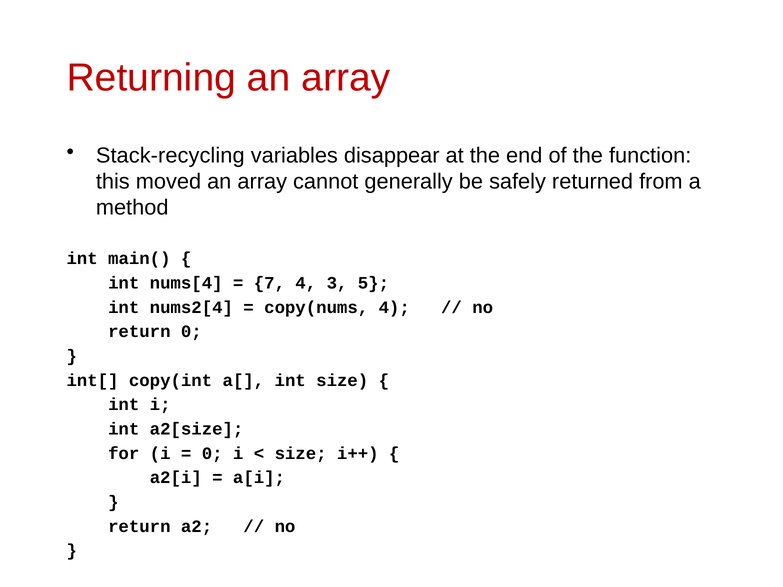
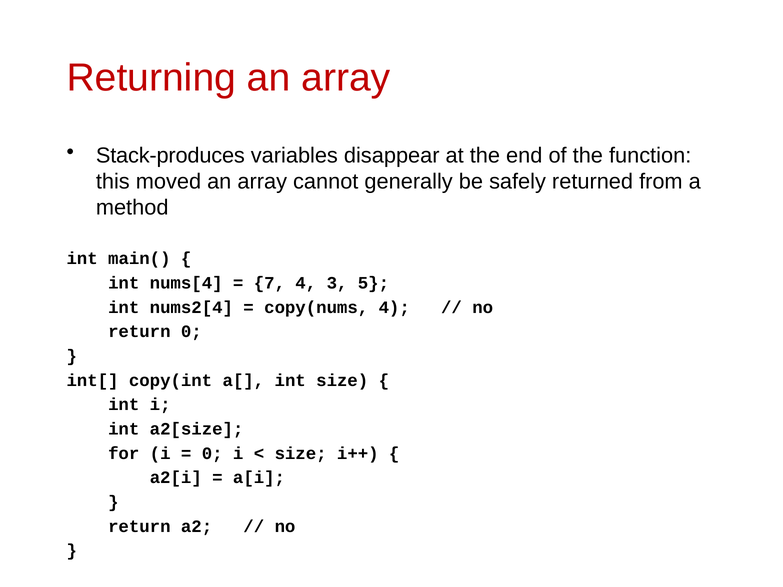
Stack-recycling: Stack-recycling -> Stack-produces (170, 156)
